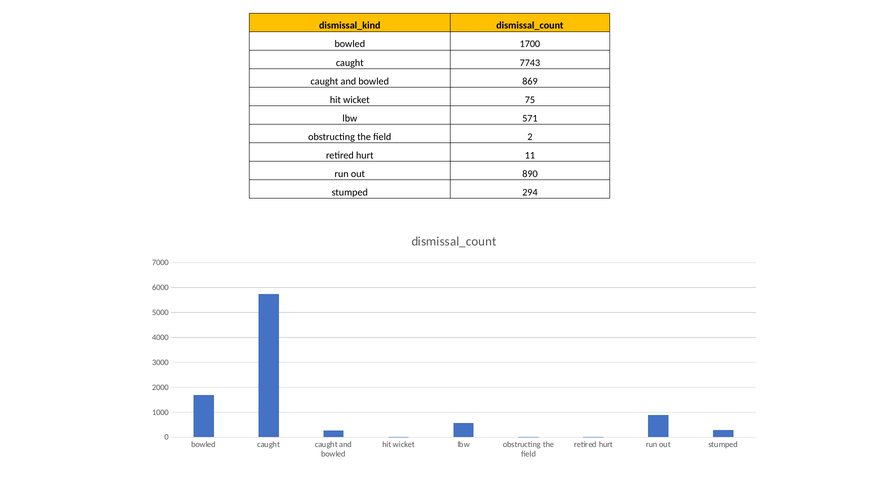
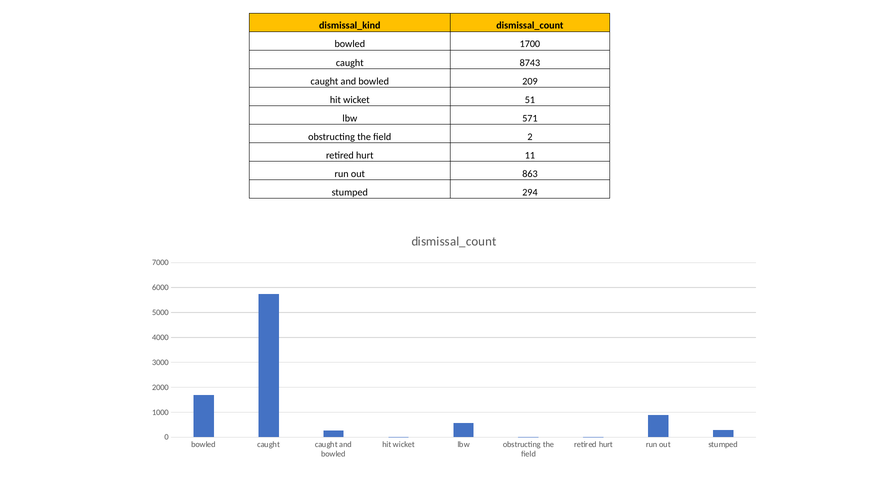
7743: 7743 -> 8743 (530, 63)
869: 869 -> 209 (530, 81)
75: 75 -> 51 (530, 100)
890: 890 -> 863 (530, 174)
